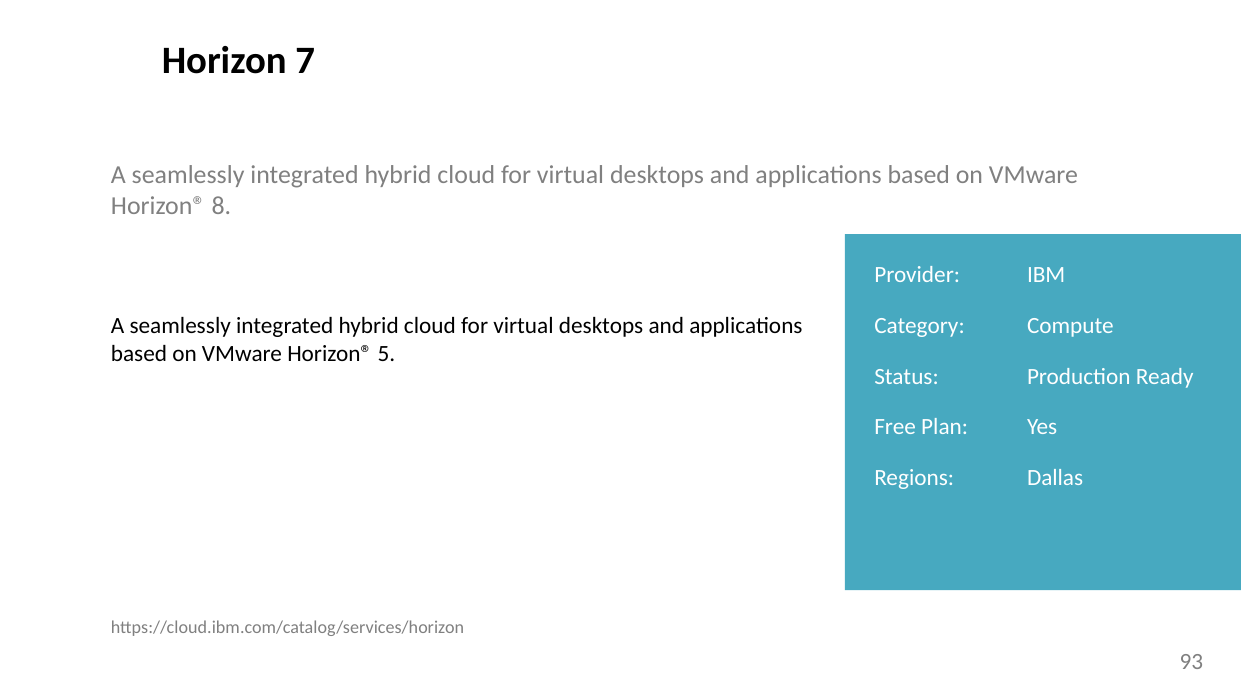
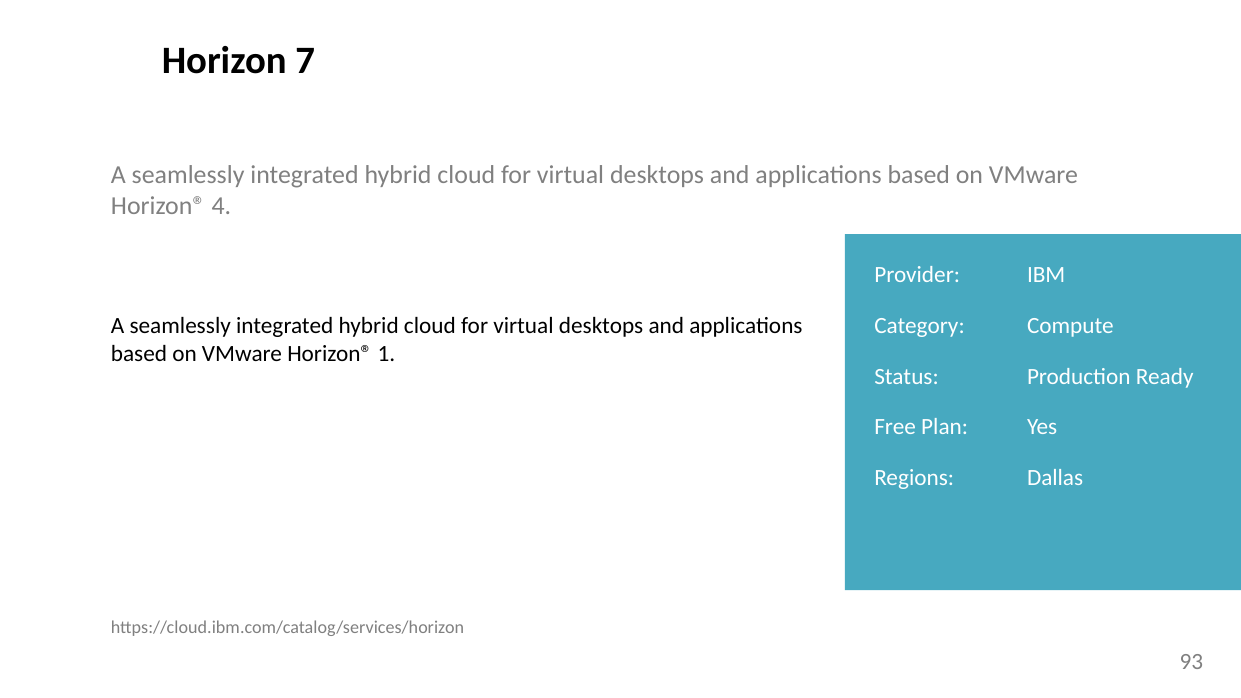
8: 8 -> 4 (221, 206)
5: 5 -> 1 (386, 353)
